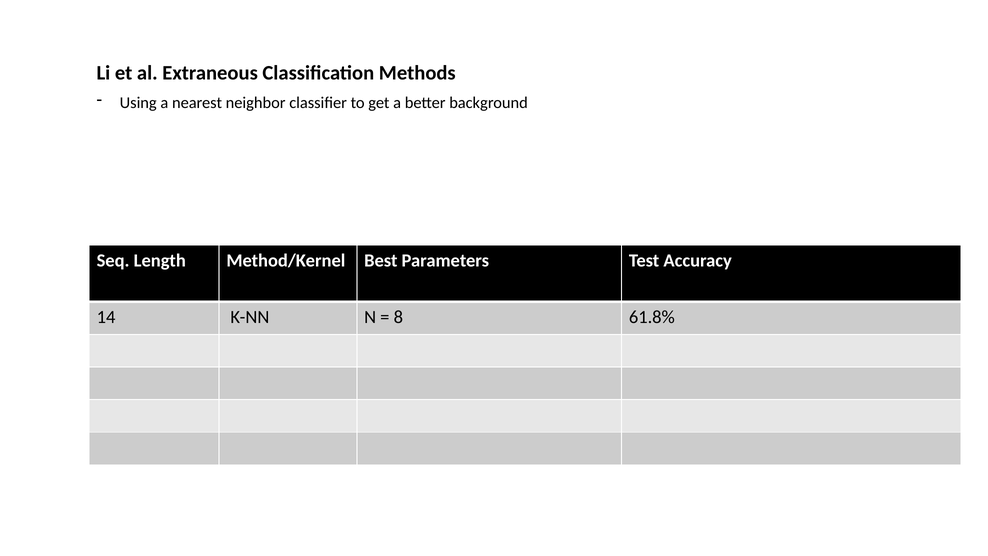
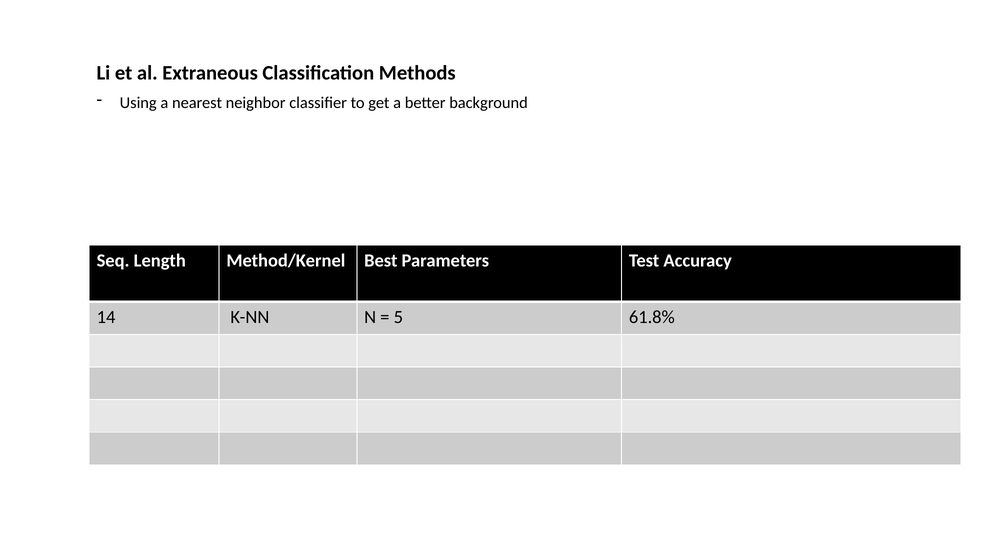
8: 8 -> 5 (398, 317)
